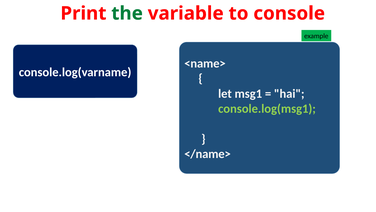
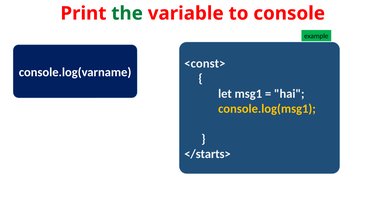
<name>: <name> -> <const> (205, 63)
console.log(msg1 colour: light green -> yellow (267, 108)
</name>: </name> -> </starts> (207, 154)
